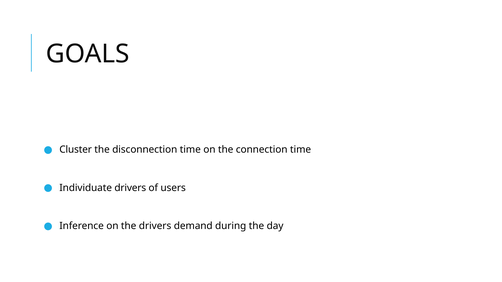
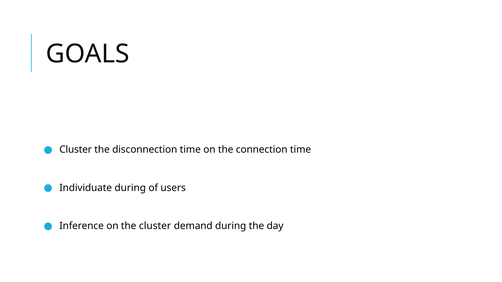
Individuate drivers: drivers -> during (130, 188)
the drivers: drivers -> cluster (155, 226)
